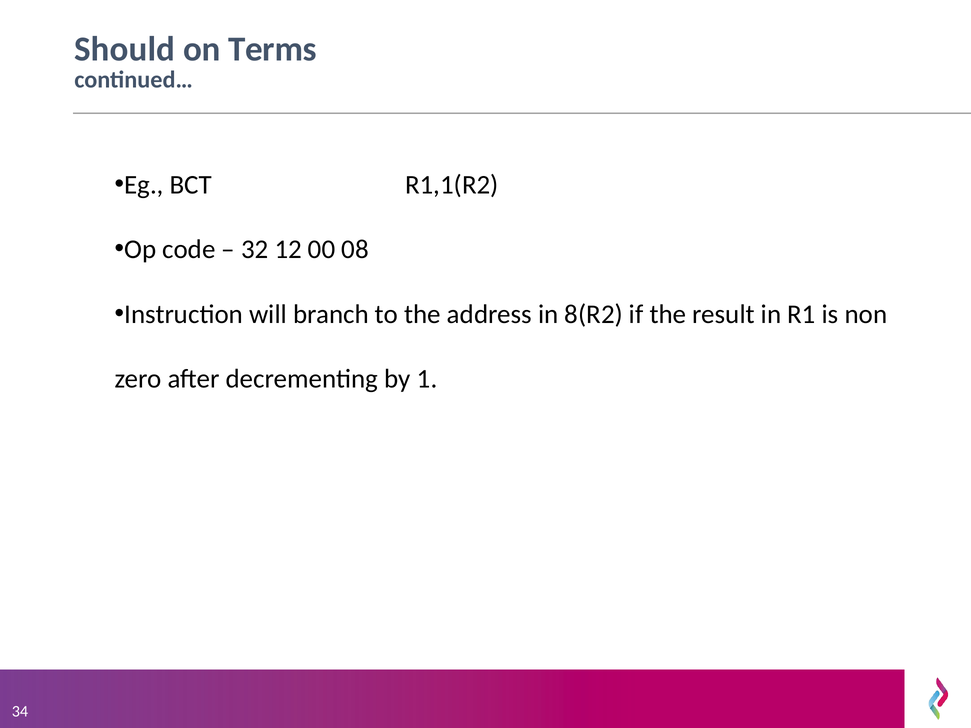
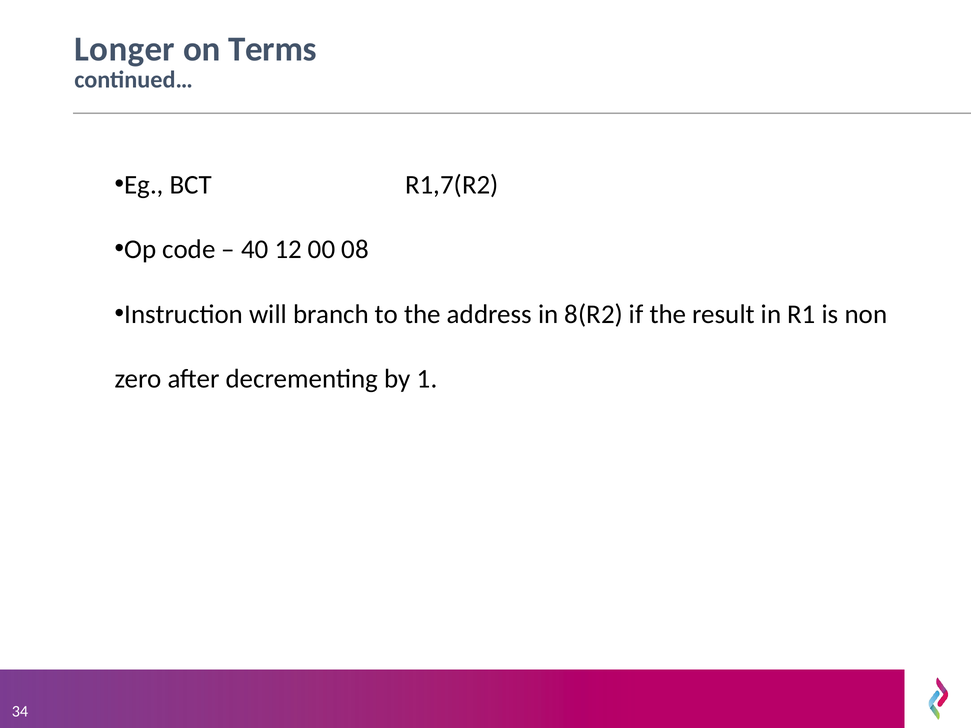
Should: Should -> Longer (125, 49)
R1,1(R2: R1,1(R2 -> R1,7(R2 (452, 185)
32: 32 -> 40 (255, 250)
